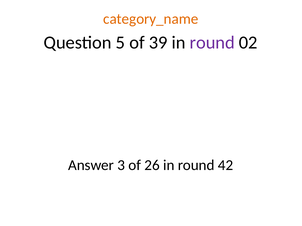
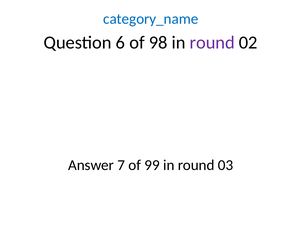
category_name colour: orange -> blue (151, 19)
5: 5 -> 6 (120, 43)
39: 39 -> 98 (158, 43)
3: 3 -> 7 (121, 165)
26: 26 -> 99 (152, 165)
42: 42 -> 03 (226, 165)
